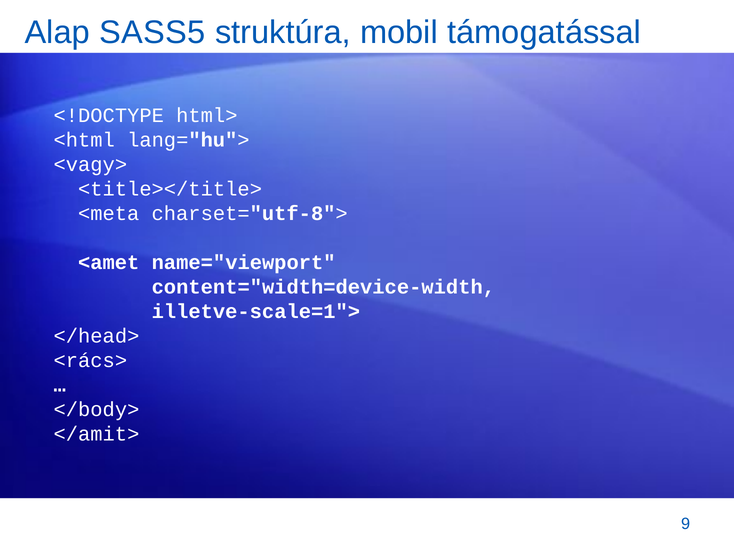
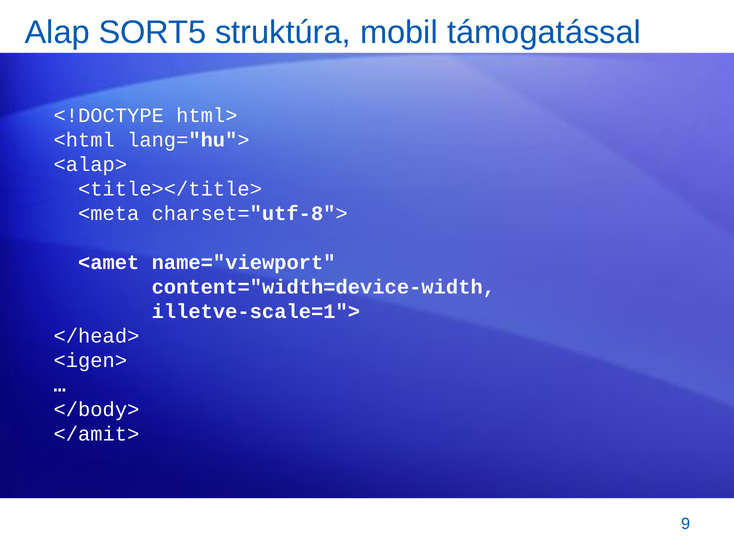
SASS5: SASS5 -> SORT5 (153, 33)
<vagy>: <vagy> -> <alap> (90, 164)
<rács>: <rács> -> <igen> (90, 360)
